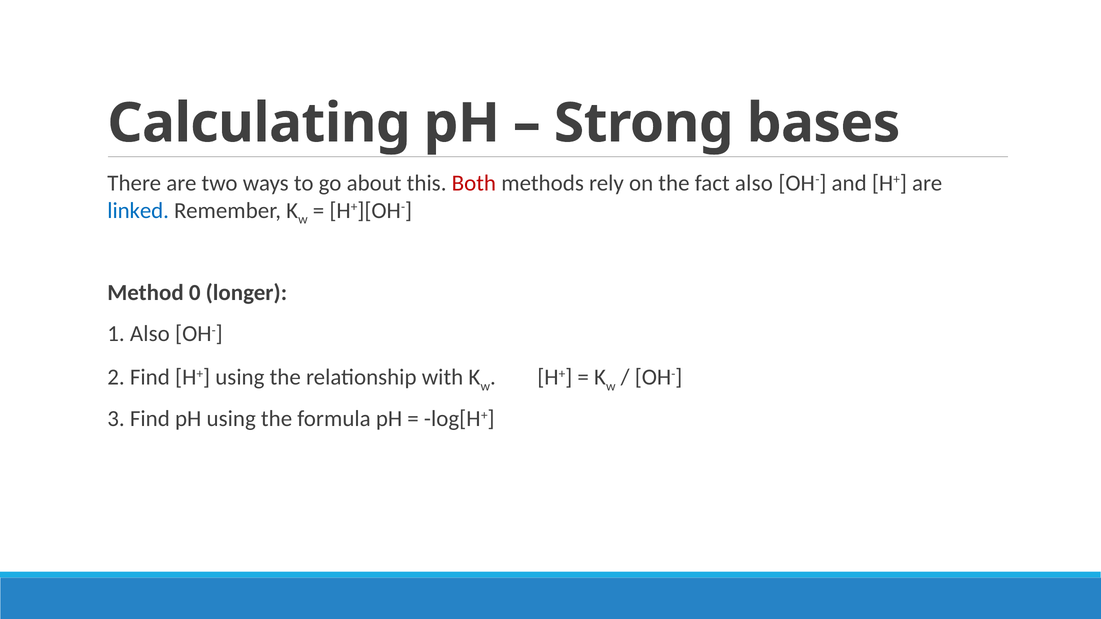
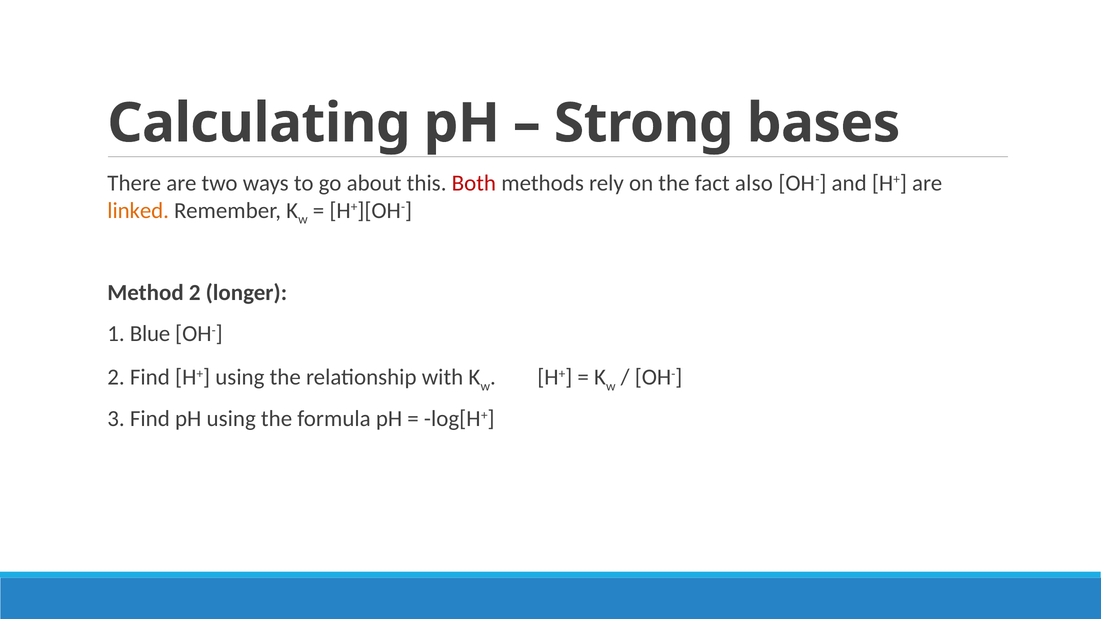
linked colour: blue -> orange (138, 211)
Method 0: 0 -> 2 (195, 293)
1 Also: Also -> Blue (150, 334)
